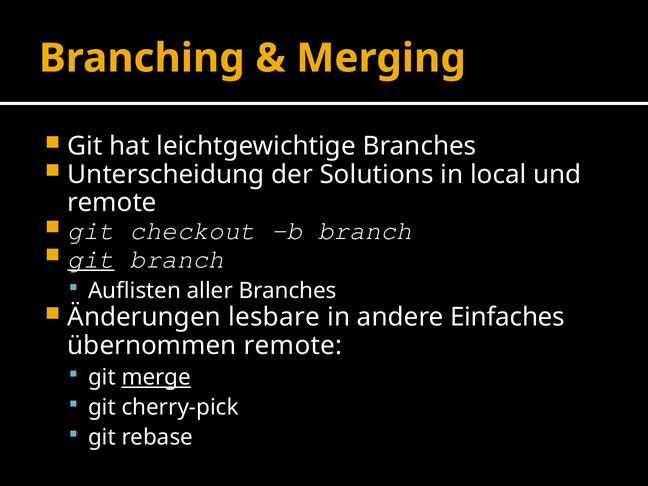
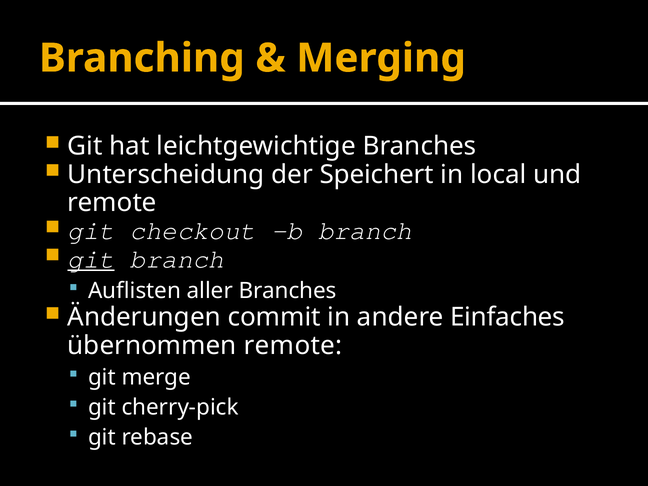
Solutions: Solutions -> Speichert (377, 174)
lesbare: lesbare -> commit (274, 317)
merge underline: present -> none (156, 377)
